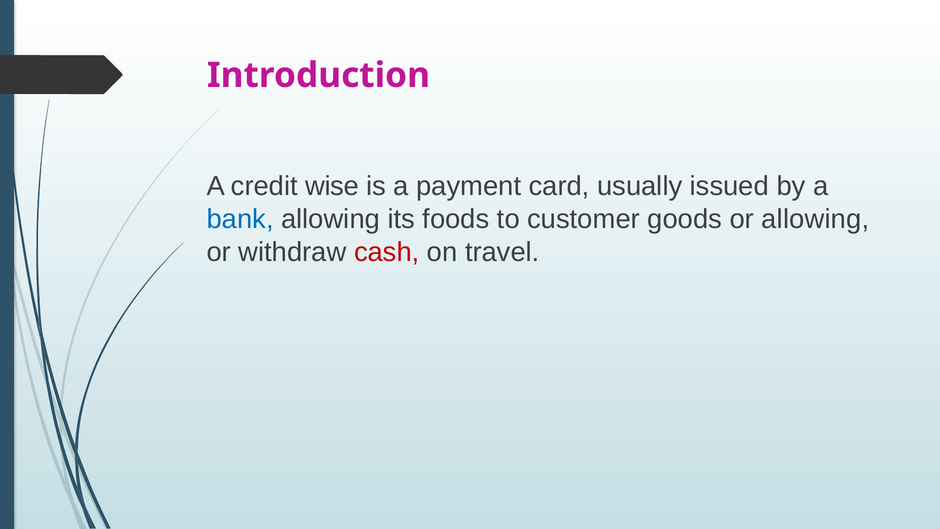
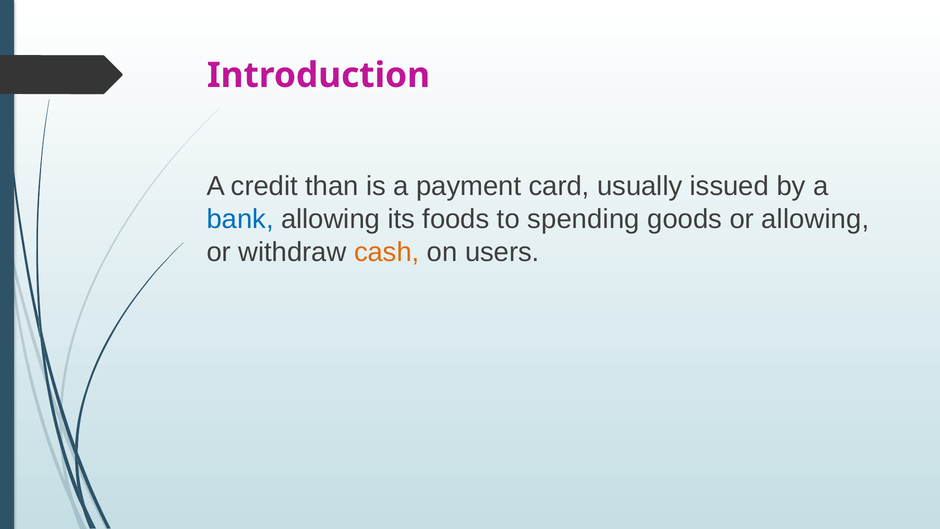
wise: wise -> than (332, 186)
customer: customer -> spending (583, 219)
cash colour: red -> orange (387, 252)
travel: travel -> users (502, 252)
